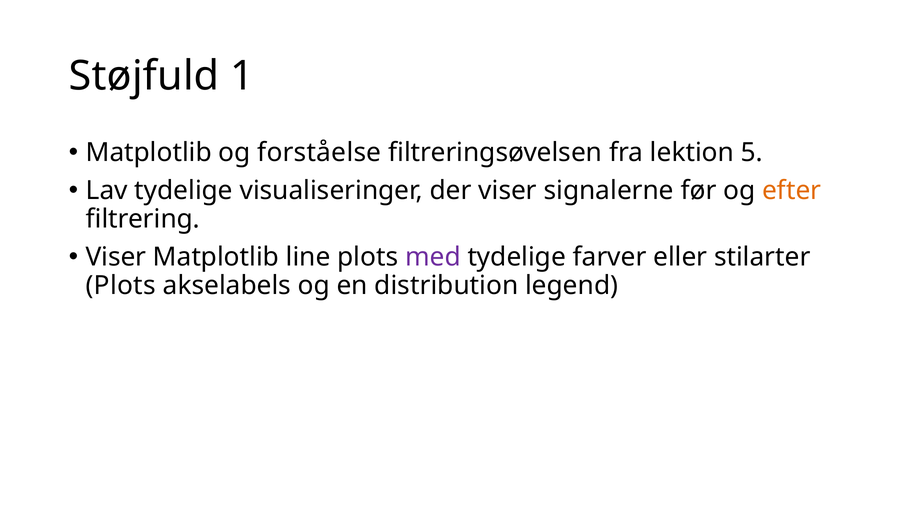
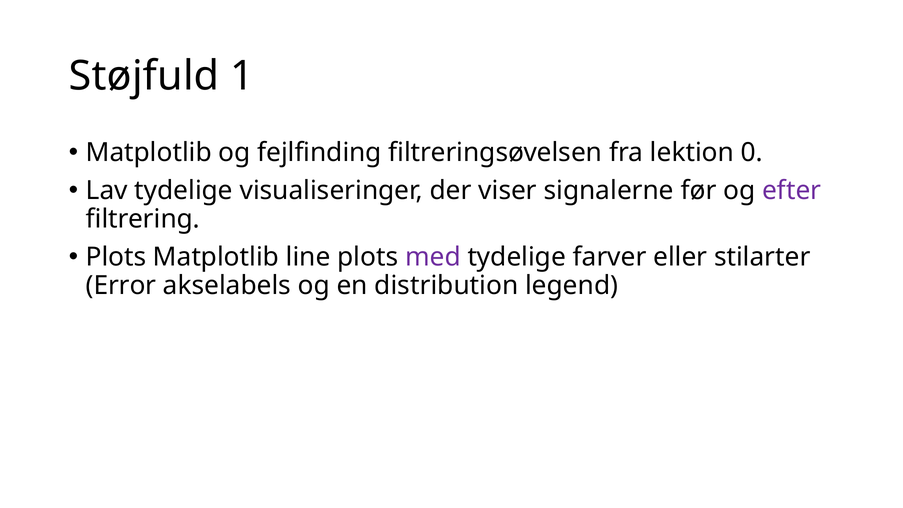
forståelse: forståelse -> fejlfinding (319, 153)
5: 5 -> 0 (752, 153)
efter colour: orange -> purple (792, 191)
Viser: Viser -> Plots (116, 257)
Plots: Plots -> Error (121, 285)
